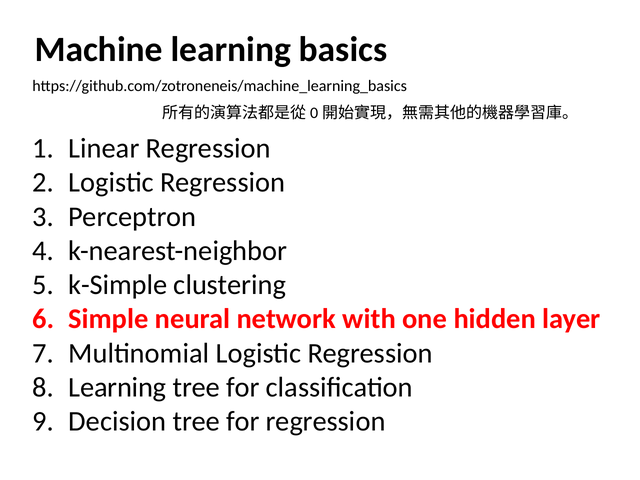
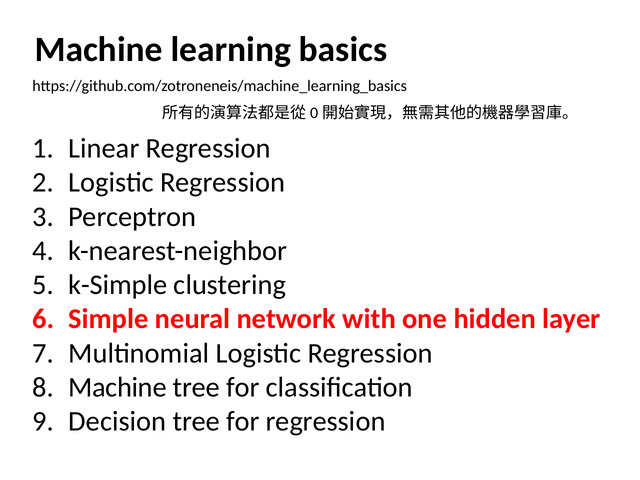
Learning: Learning -> Machine (117, 387)
